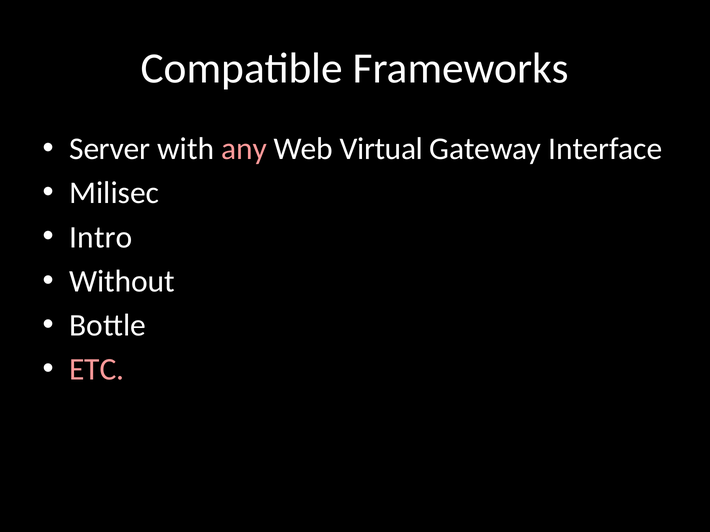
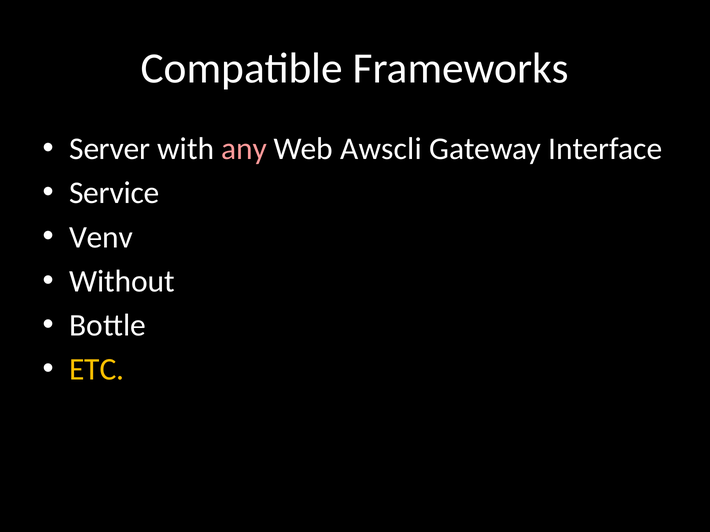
Virtual: Virtual -> Awscli (381, 149)
Milisec: Milisec -> Service (114, 193)
Intro: Intro -> Venv (101, 237)
ETC colour: pink -> yellow (97, 370)
